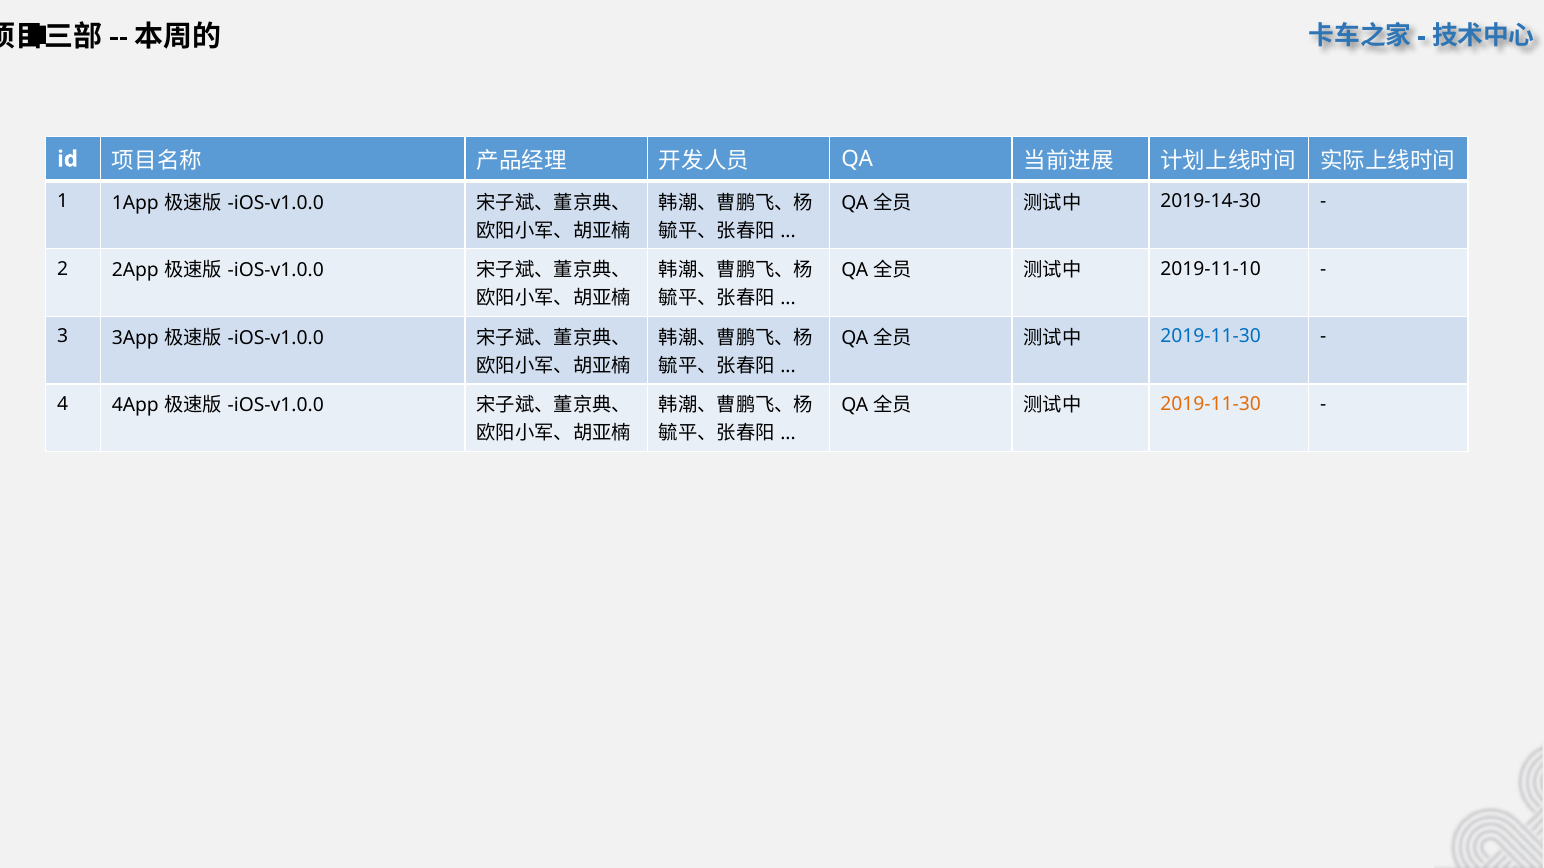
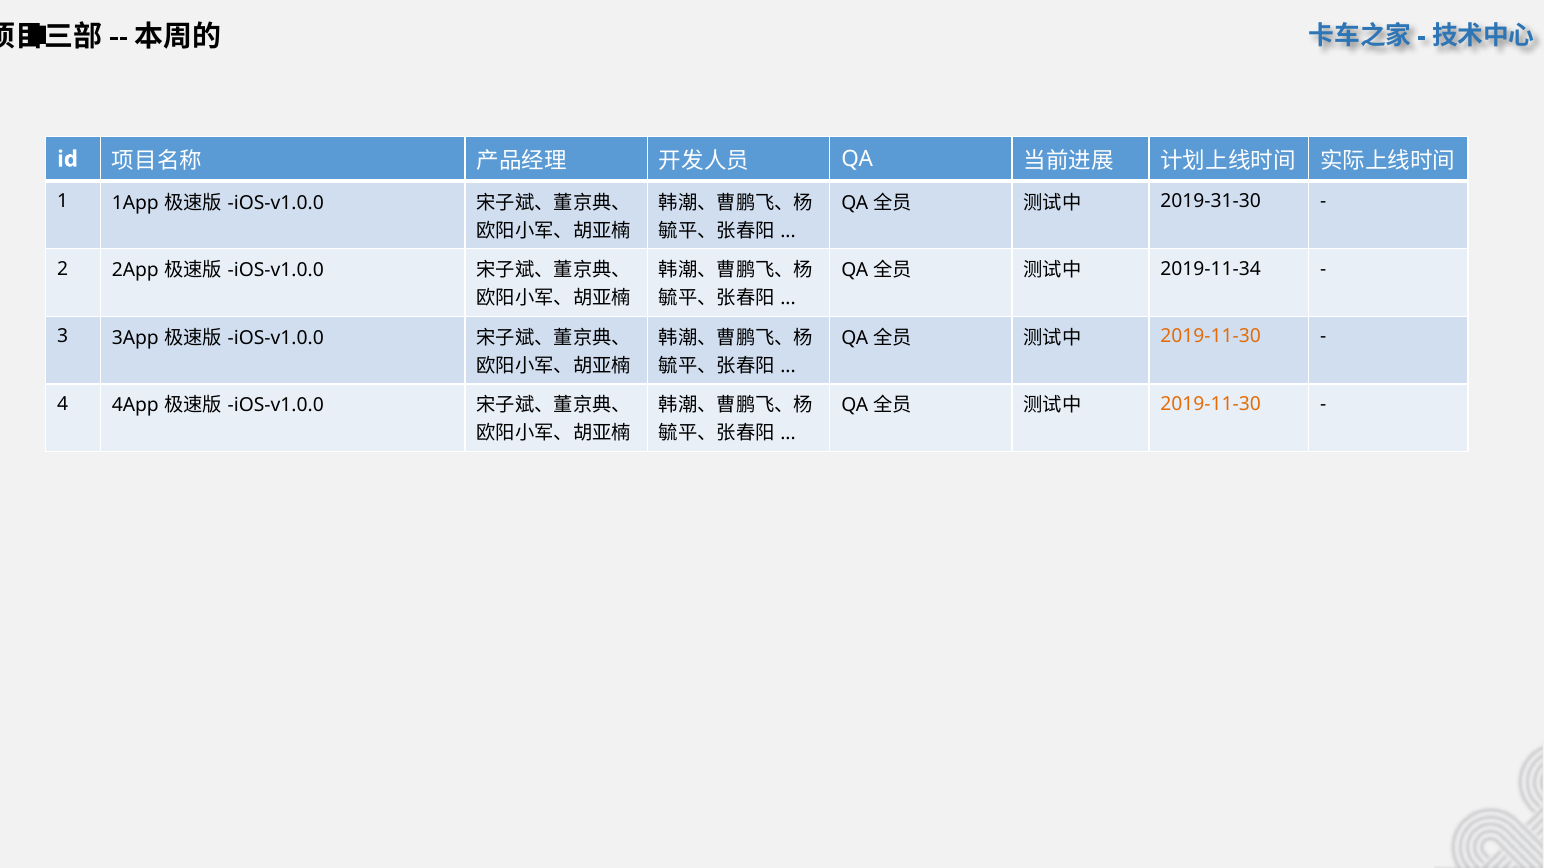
2019-14-30: 2019-14-30 -> 2019-31-30 (1211, 201)
2019-11-10: 2019-11-10 -> 2019-11-34 (1211, 269)
2019-11-30 colour: blue -> orange (1211, 337)
